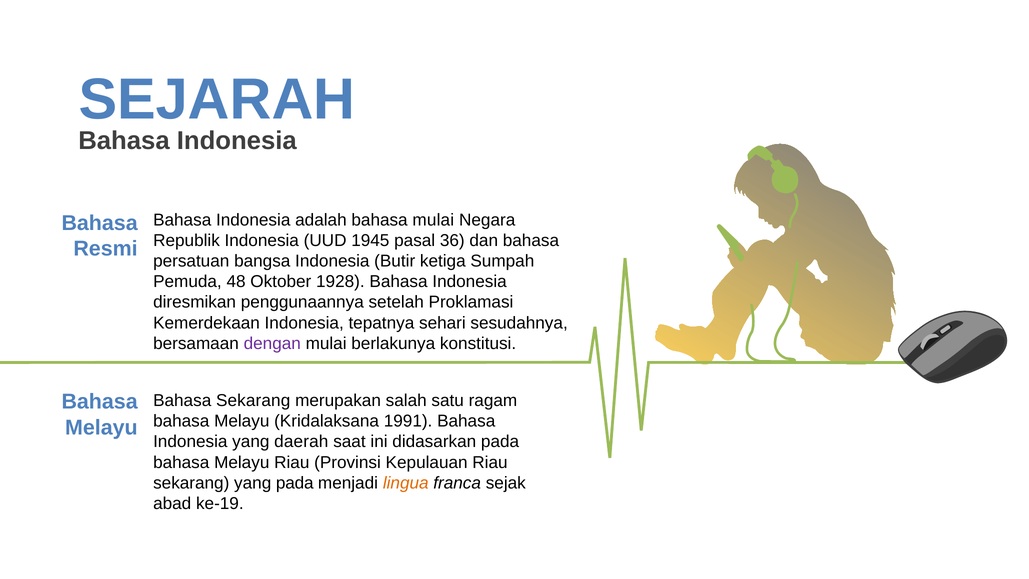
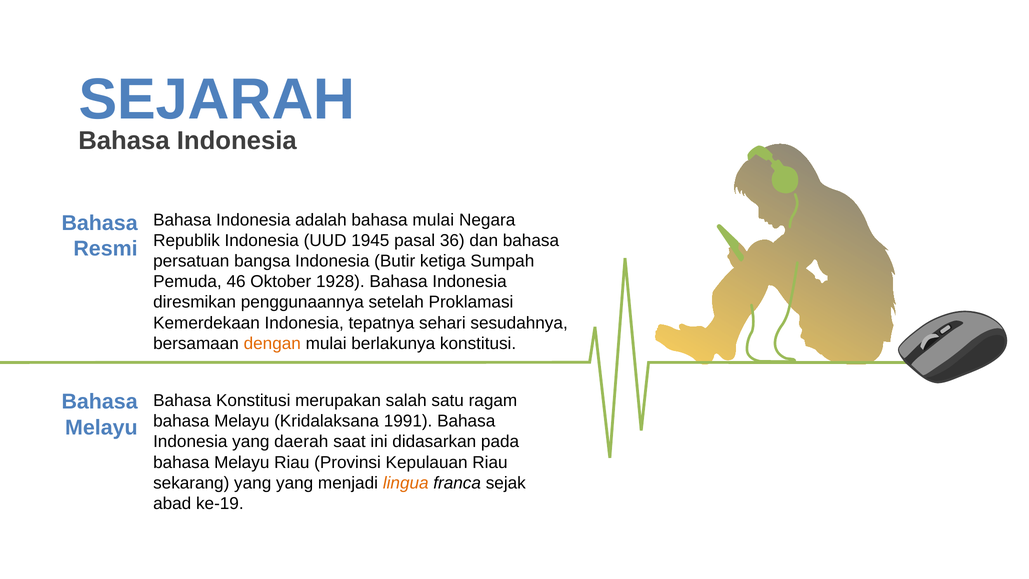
48: 48 -> 46 (236, 282)
dengan colour: purple -> orange (272, 343)
Bahasa Sekarang: Sekarang -> Konstitusi (253, 400)
yang pada: pada -> yang (295, 483)
